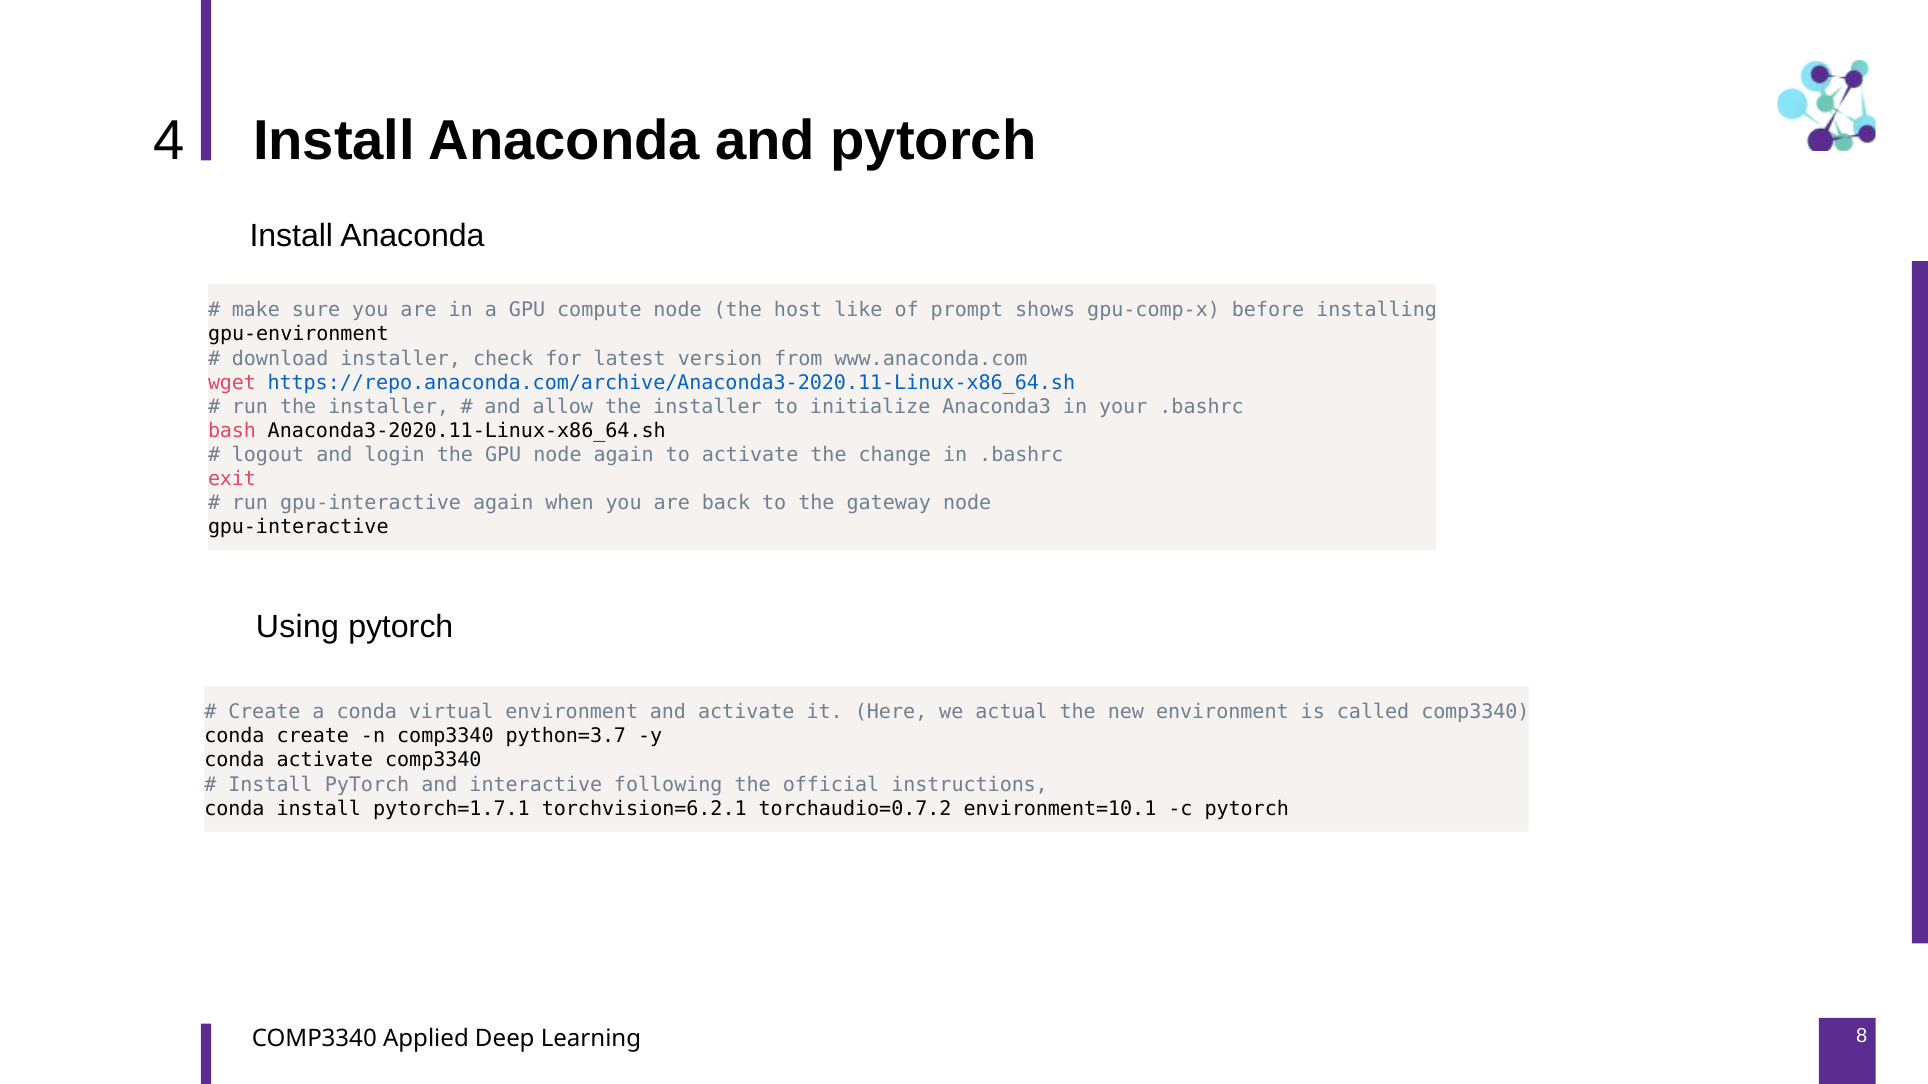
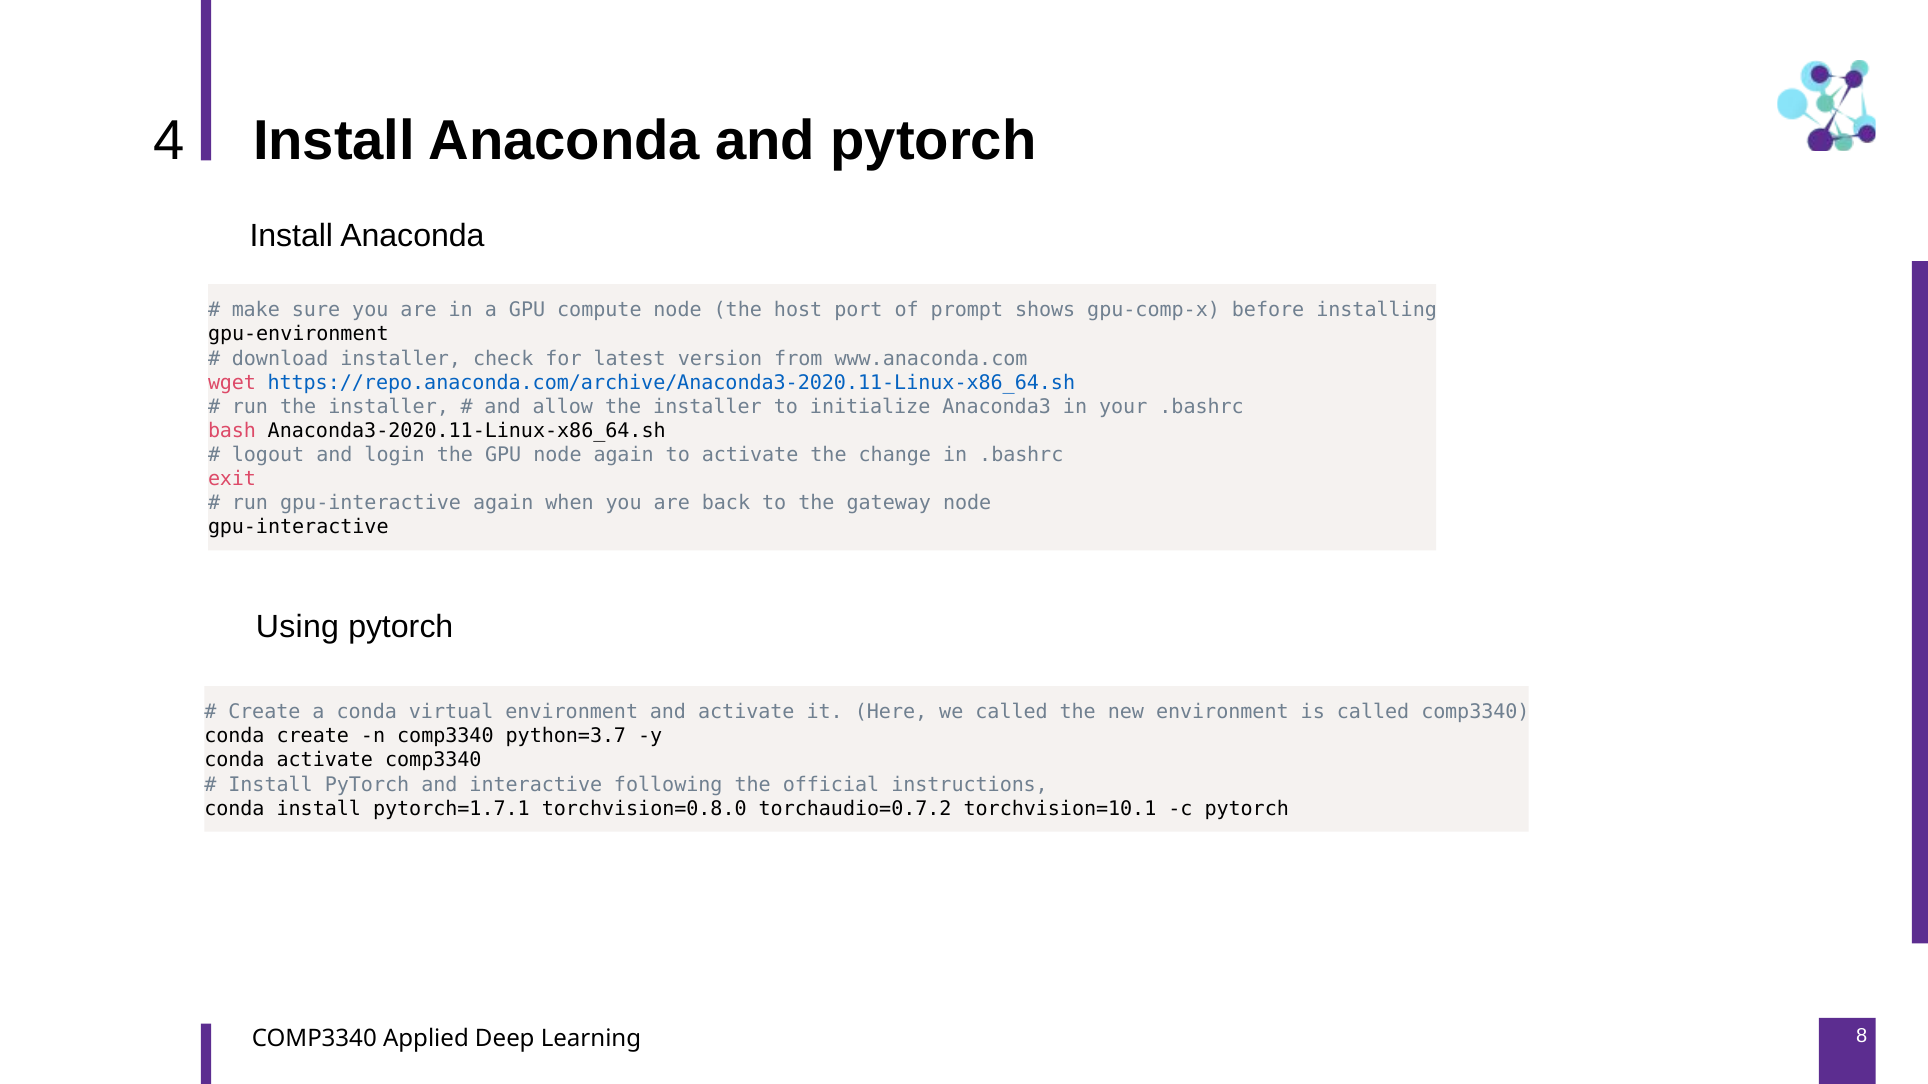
like: like -> port (858, 310)
we actual: actual -> called (1012, 712)
torchvision=6.2.1: torchvision=6.2.1 -> torchvision=0.8.0 (644, 809)
environment=10.1: environment=10.1 -> torchvision=10.1 (1060, 809)
